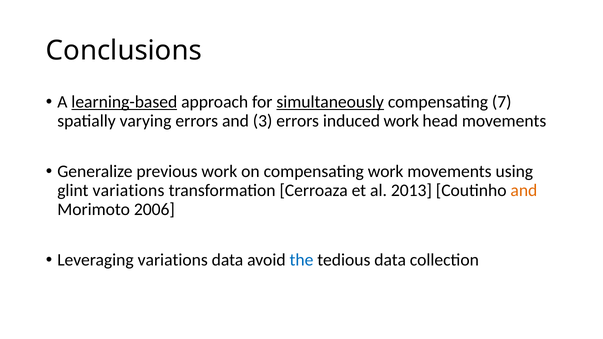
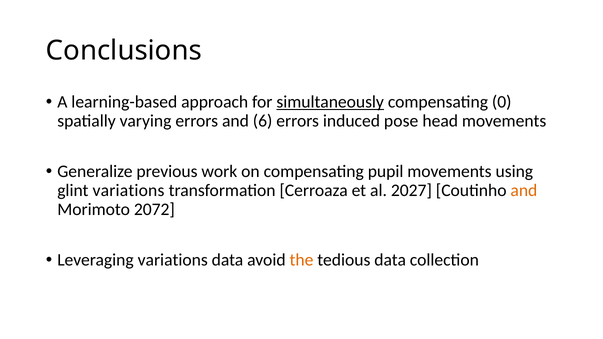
learning-based underline: present -> none (124, 102)
7: 7 -> 0 (502, 102)
3: 3 -> 6 (263, 121)
induced work: work -> pose (401, 121)
compensating work: work -> pupil (386, 172)
2013: 2013 -> 2027 (411, 191)
2006: 2006 -> 2072 (154, 210)
the colour: blue -> orange (301, 260)
